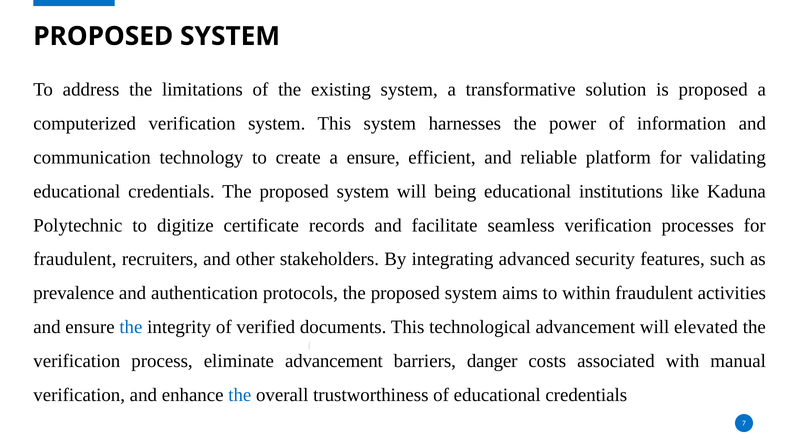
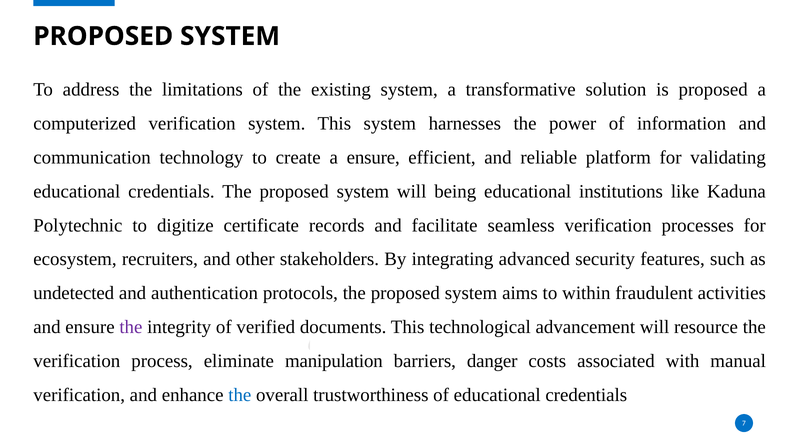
fraudulent: fraudulent -> ecosystem (75, 259)
prevalence: prevalence -> undetected (74, 293)
the colour: blue -> purple (131, 327)
elevated: elevated -> resource (706, 327)
eliminate advancement: advancement -> manipulation (334, 361)
